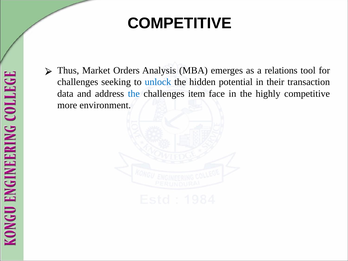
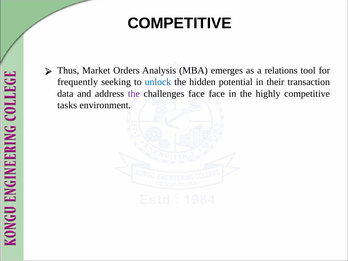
challenges: challenges -> frequently (78, 82)
the colour: blue -> purple (134, 94)
challenges item: item -> face (197, 94)
more: more -> tasks (67, 105)
